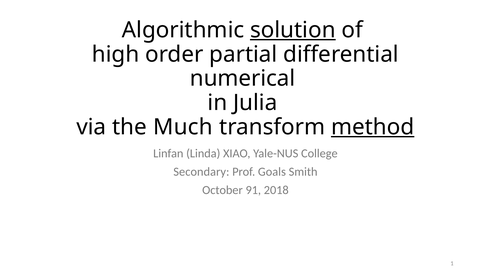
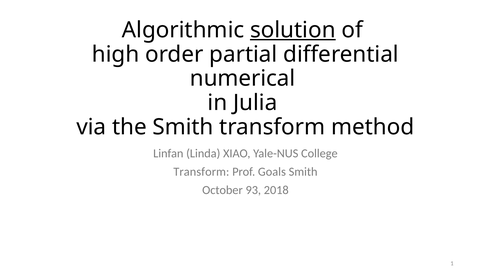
the Much: Much -> Smith (183, 127)
method underline: present -> none (373, 127)
Secondary: Secondary -> Transform (201, 172)
91: 91 -> 93 (253, 190)
